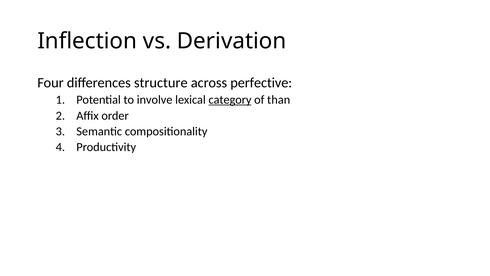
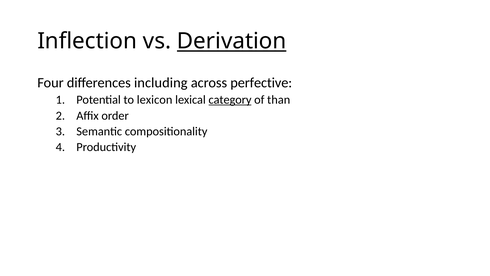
Derivation underline: none -> present (232, 41)
structure: structure -> including (161, 83)
involve: involve -> lexicon (155, 100)
